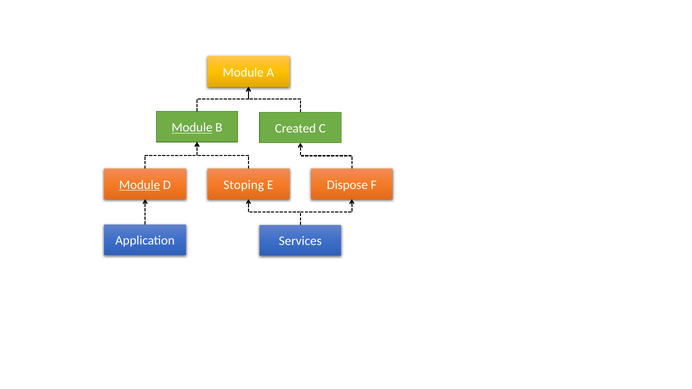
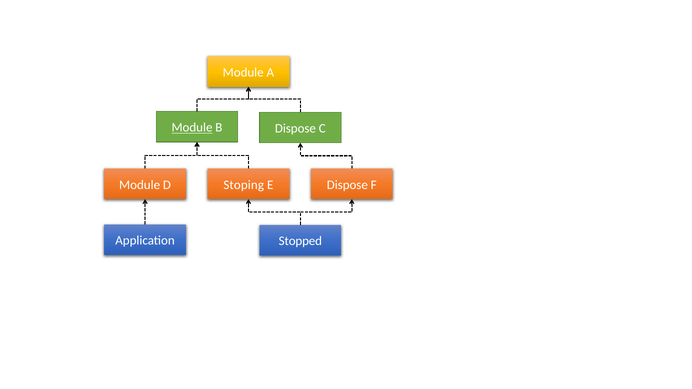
B Created: Created -> Dispose (295, 129)
Module underline: present -> none (140, 185)
Services: Services -> Stopped (300, 241)
